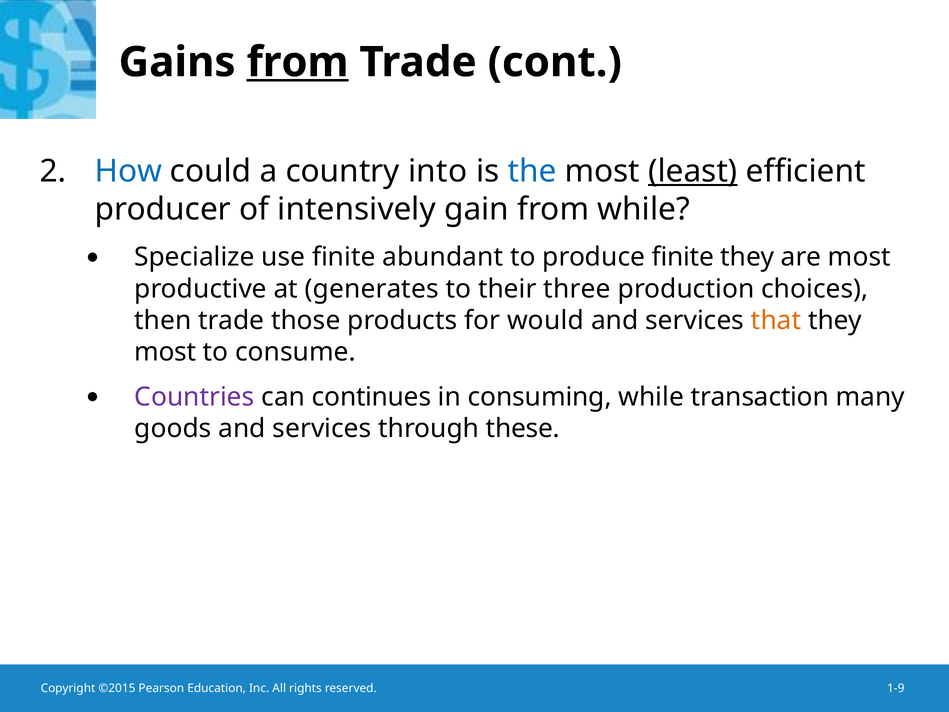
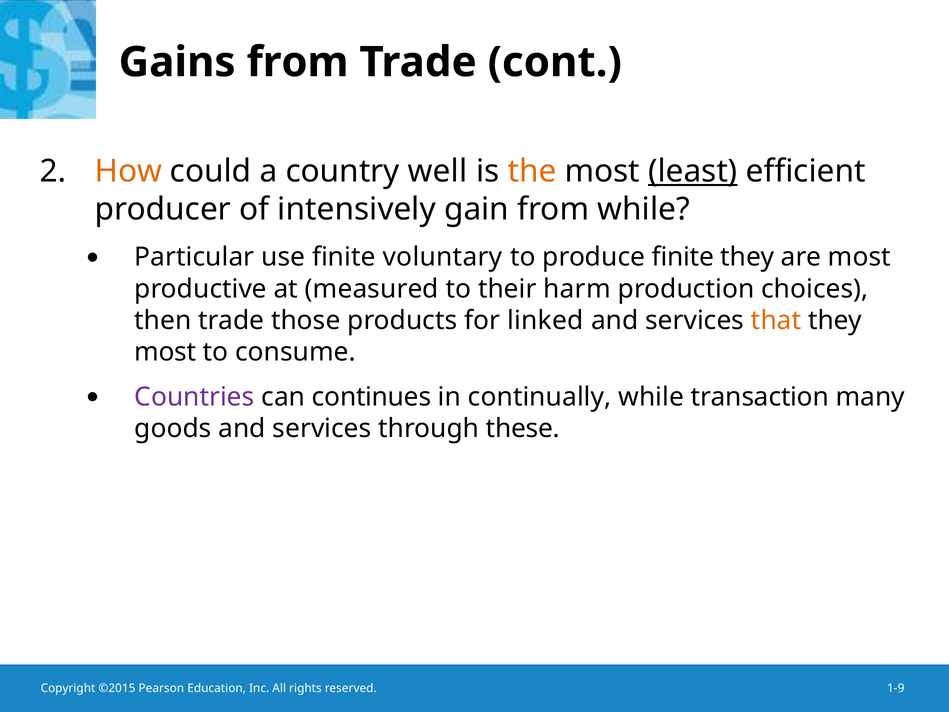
from underline: present -> none (298, 62)
How colour: blue -> orange (128, 171)
into: into -> well (438, 171)
the colour: blue -> orange (532, 171)
Specialize: Specialize -> Particular (194, 257)
abundant: abundant -> voluntary (443, 257)
generates: generates -> measured (372, 289)
three: three -> harm (577, 289)
would: would -> linked (545, 320)
consuming: consuming -> continually (540, 397)
